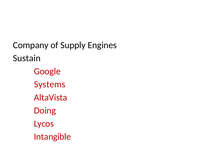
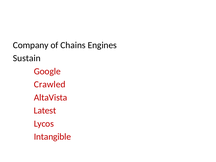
Supply: Supply -> Chains (73, 45)
Systems: Systems -> Crawled (50, 84)
Doing: Doing -> Latest (45, 111)
